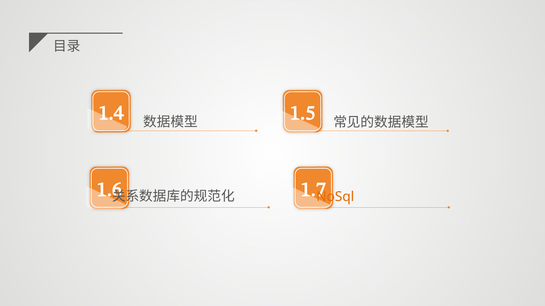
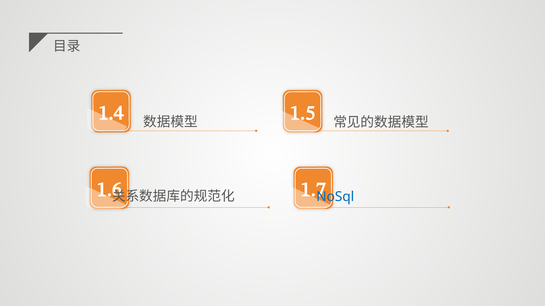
NoSql colour: orange -> blue (335, 197)
